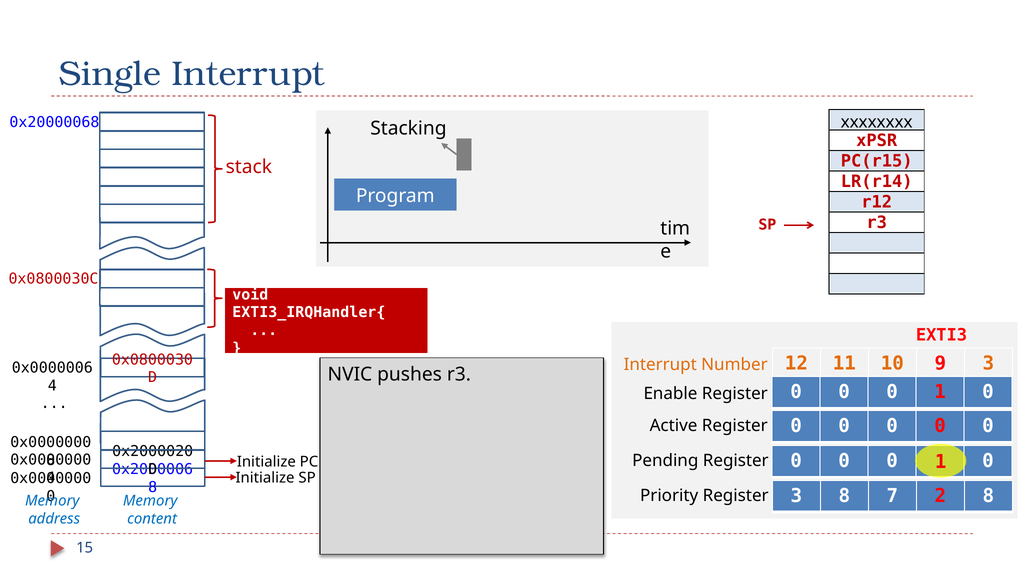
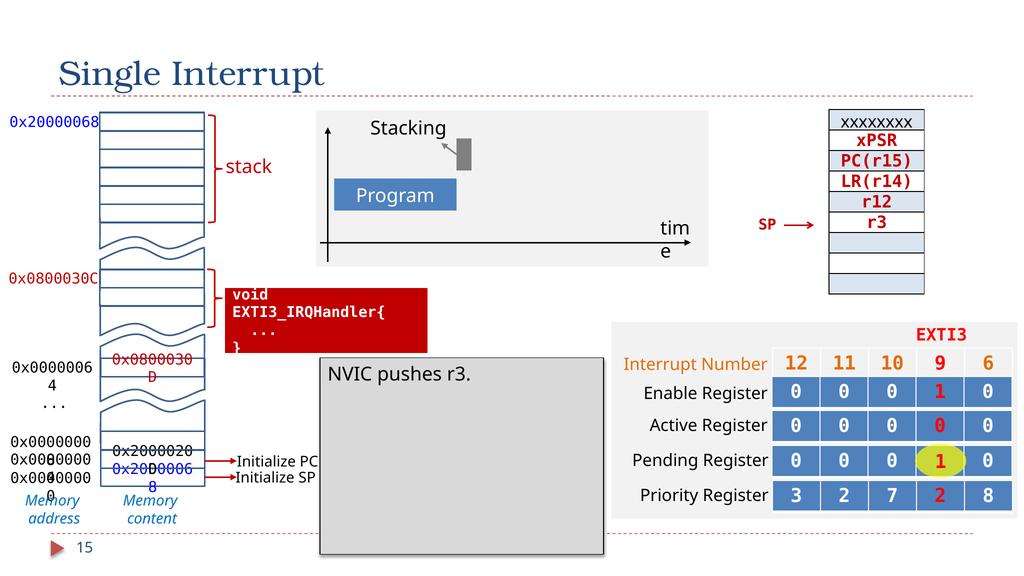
9 3: 3 -> 6 (988, 363)
3 8: 8 -> 2 (844, 496)
